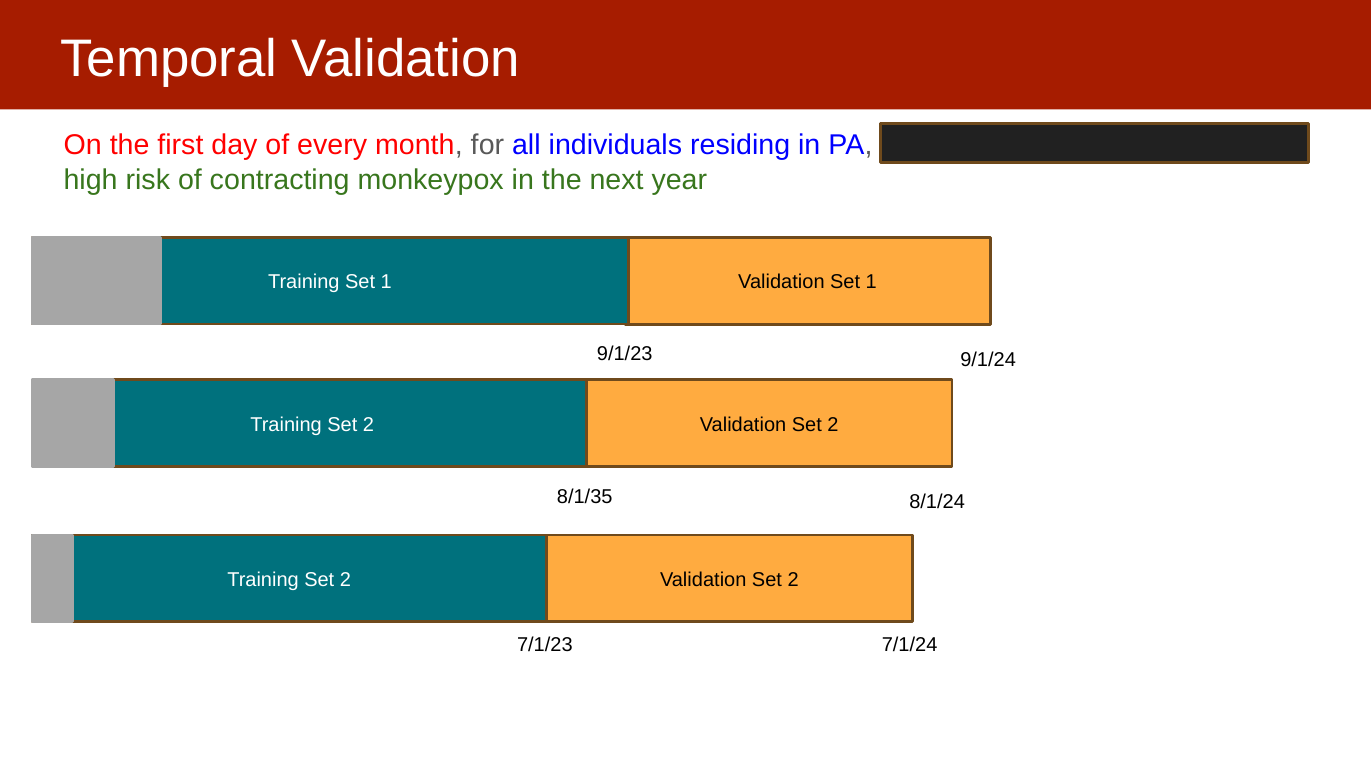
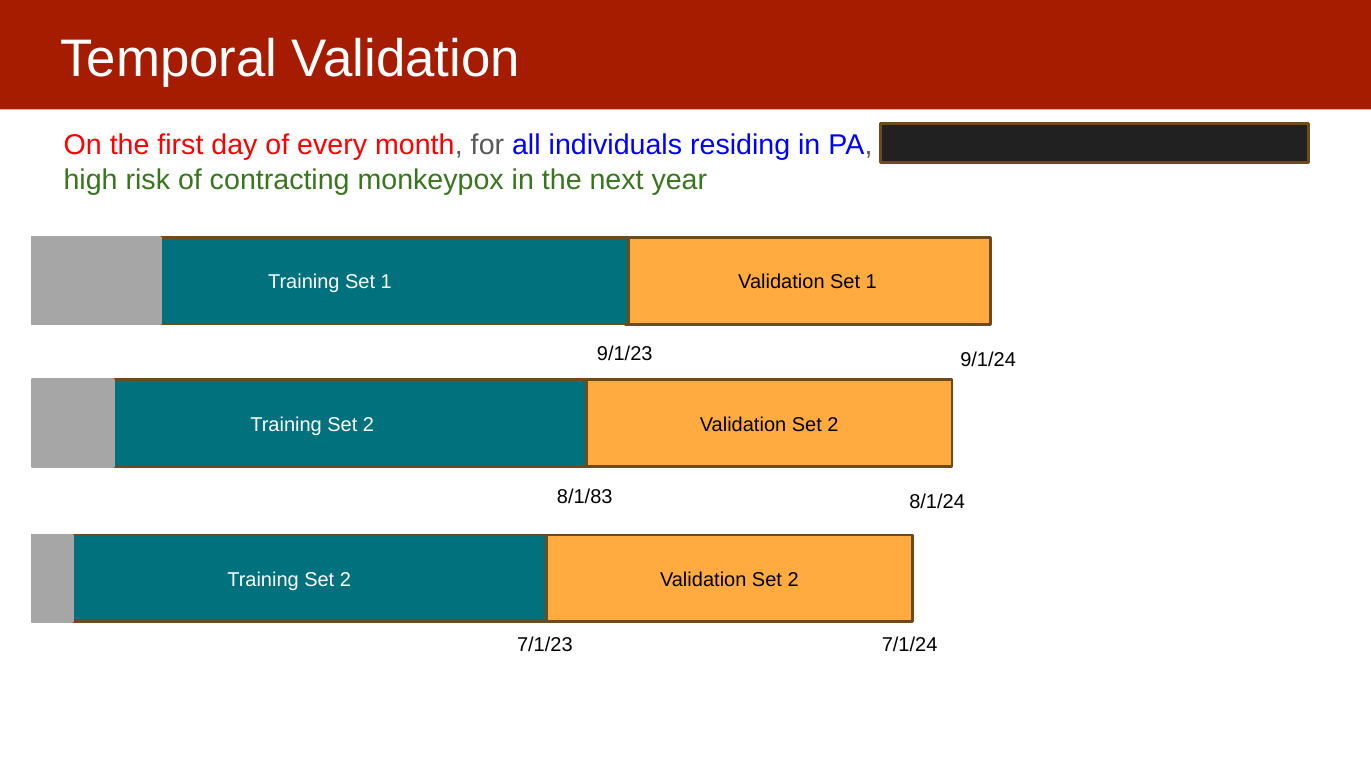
8/1/35: 8/1/35 -> 8/1/83 (585, 497)
